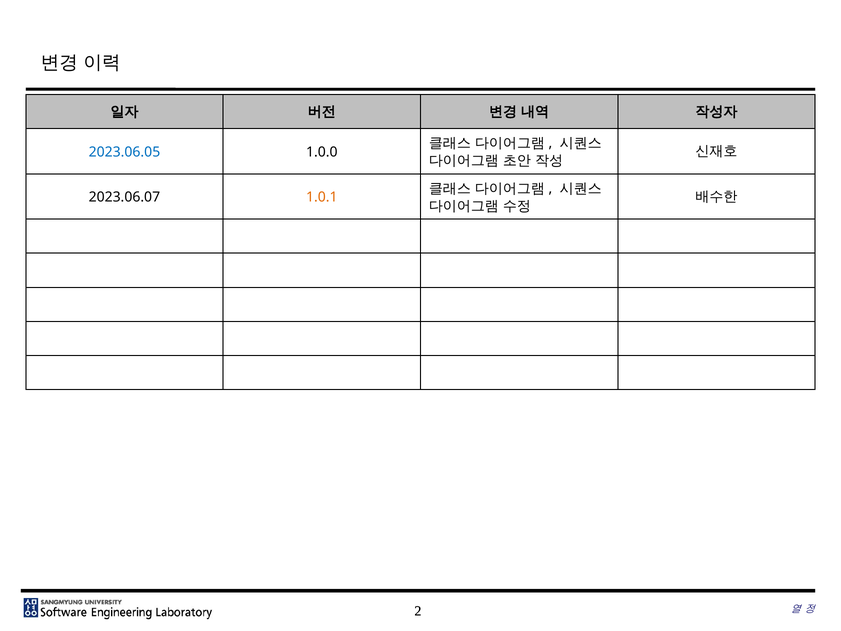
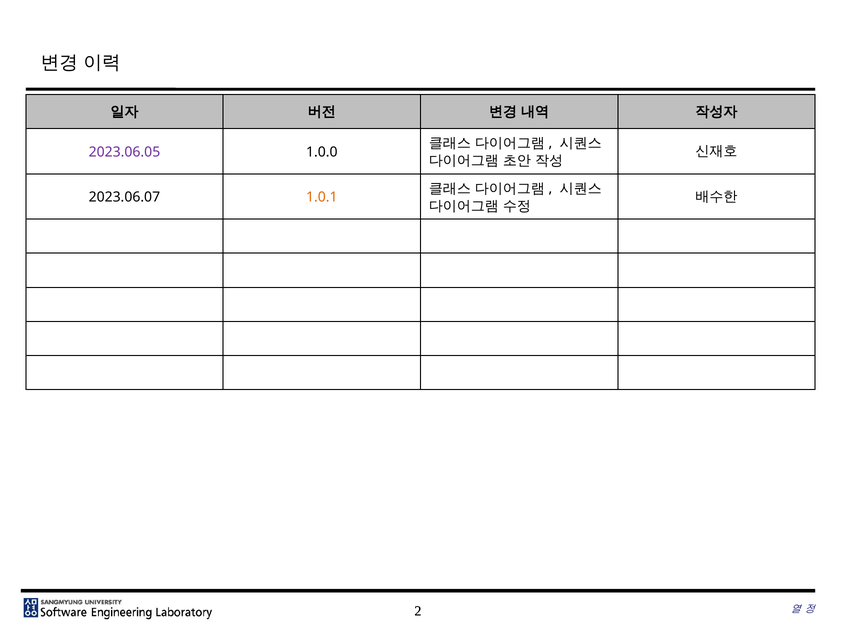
2023.06.05 colour: blue -> purple (124, 152)
